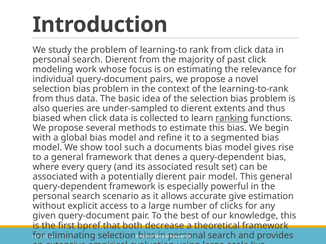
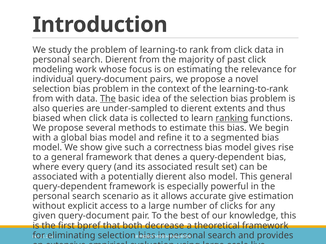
from thus: thus -> with (65, 99)
The underline: none -> present (108, 99)
show tool: tool -> give (114, 148)
documents: documents -> correctness (178, 148)
dierent pair: pair -> also (197, 177)
